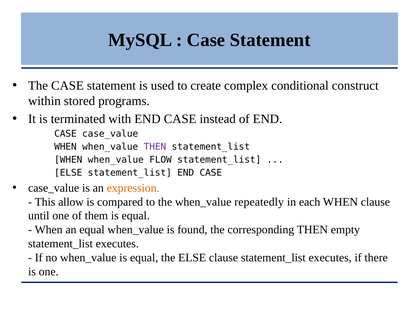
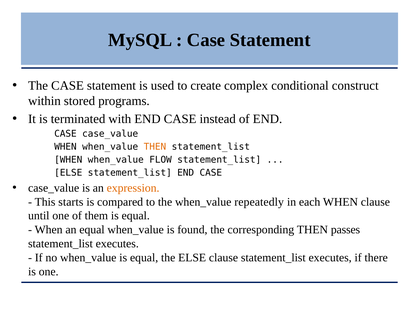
THEN colour: purple -> orange (155, 147)
allow: allow -> starts (71, 202)
empty: empty -> passes (345, 230)
